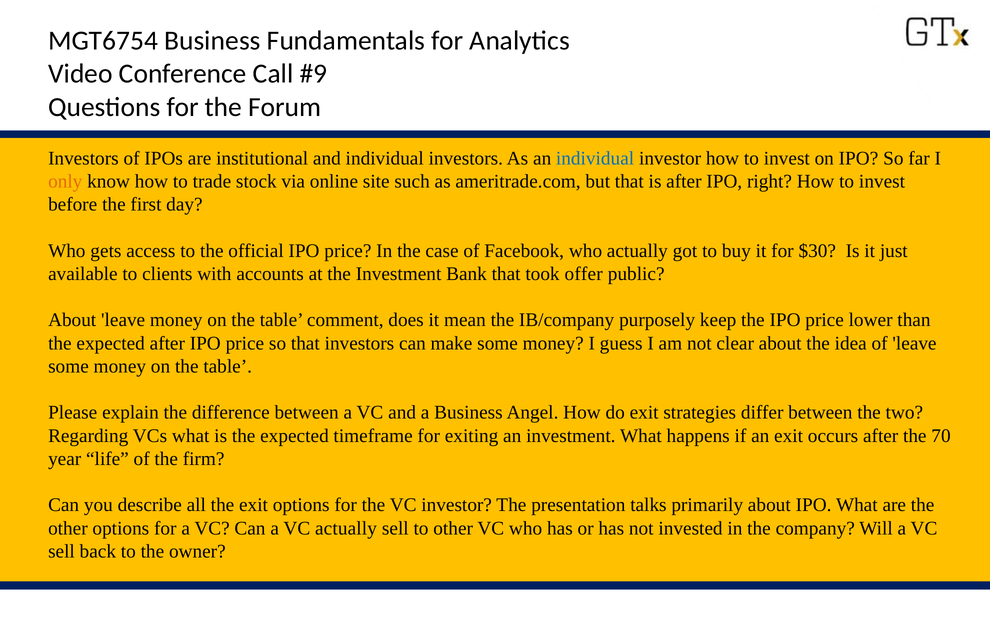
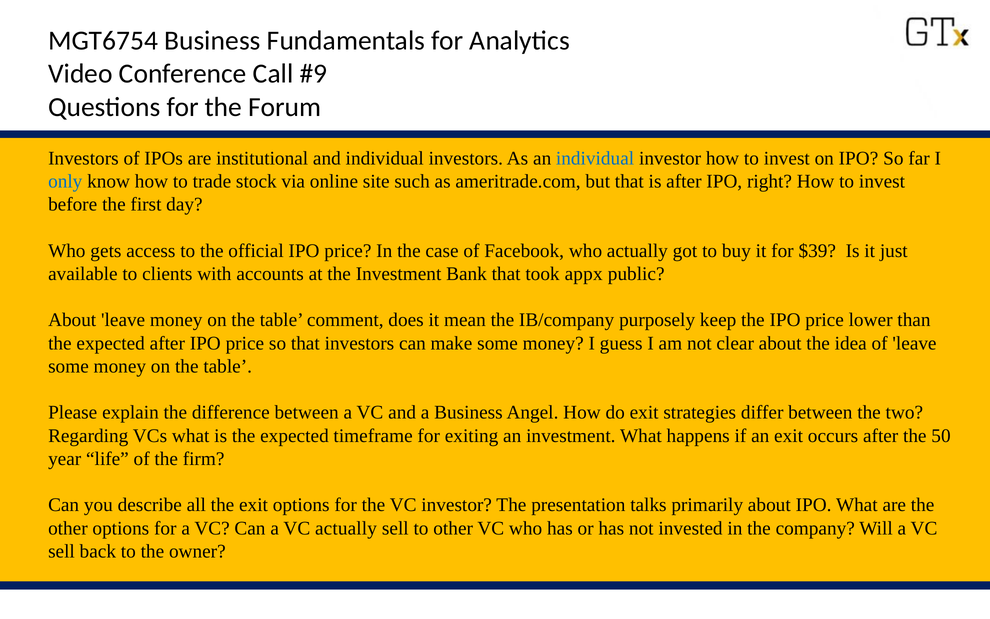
only colour: orange -> blue (65, 181)
$30: $30 -> $39 (817, 251)
offer: offer -> appx (584, 274)
70: 70 -> 50 (941, 436)
